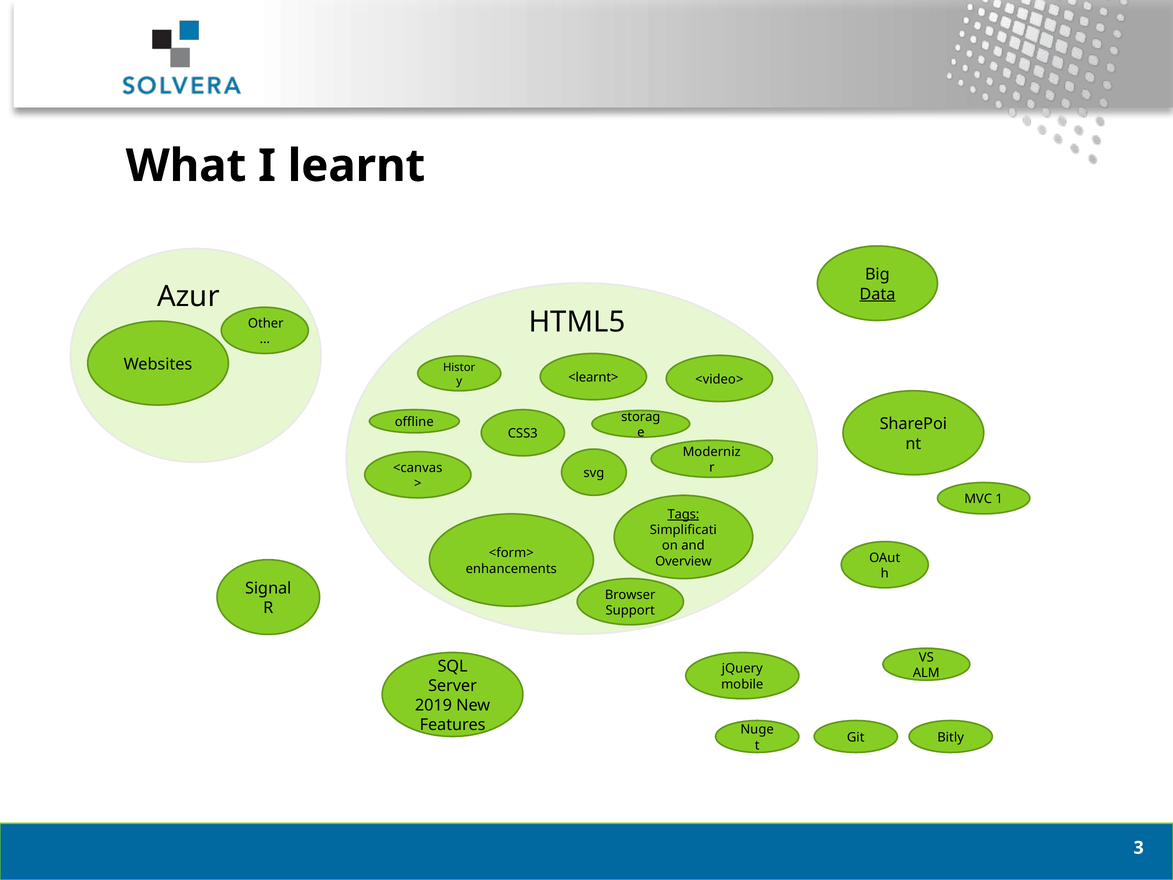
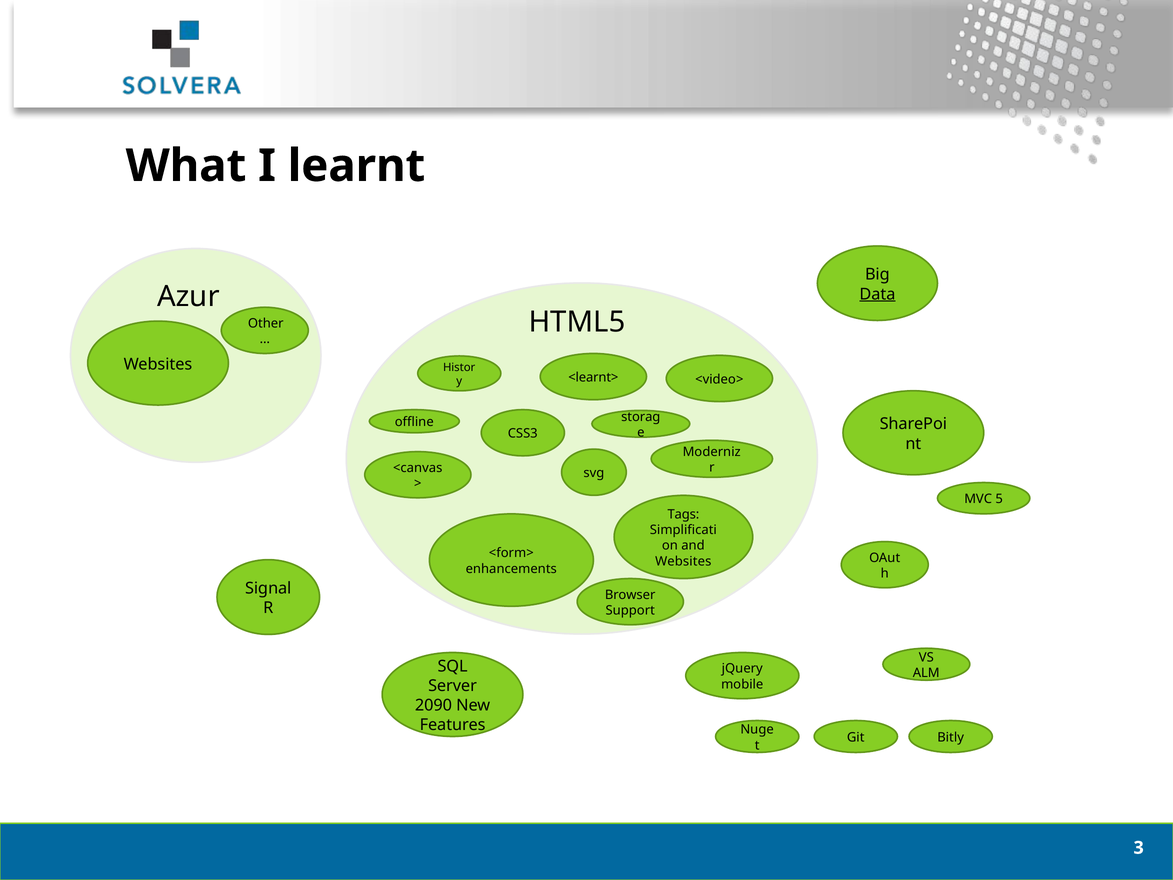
1: 1 -> 5 (999, 499)
Tags underline: present -> none (683, 514)
Overview: Overview -> Websites (683, 561)
2019: 2019 -> 2090 (434, 705)
